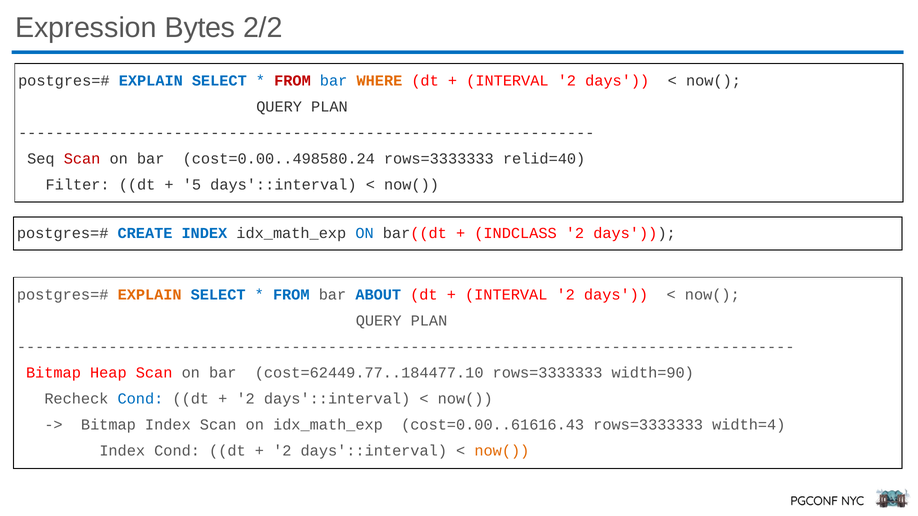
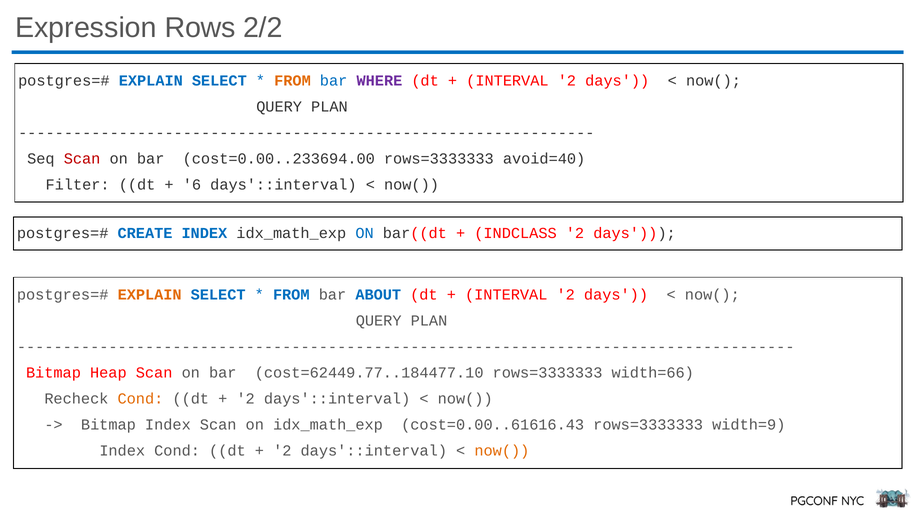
Bytes: Bytes -> Rows (200, 28)
FROM colour: red -> orange (293, 81)
WHERE colour: orange -> purple (379, 81)
cost=0.00..498580.24: cost=0.00..498580.24 -> cost=0.00..233694.00 (279, 159)
relid=40: relid=40 -> avoid=40 (544, 159)
5: 5 -> 6 (192, 185)
width=90: width=90 -> width=66 (653, 373)
Cond colour: blue -> orange (140, 399)
width=4: width=4 -> width=9 (749, 425)
